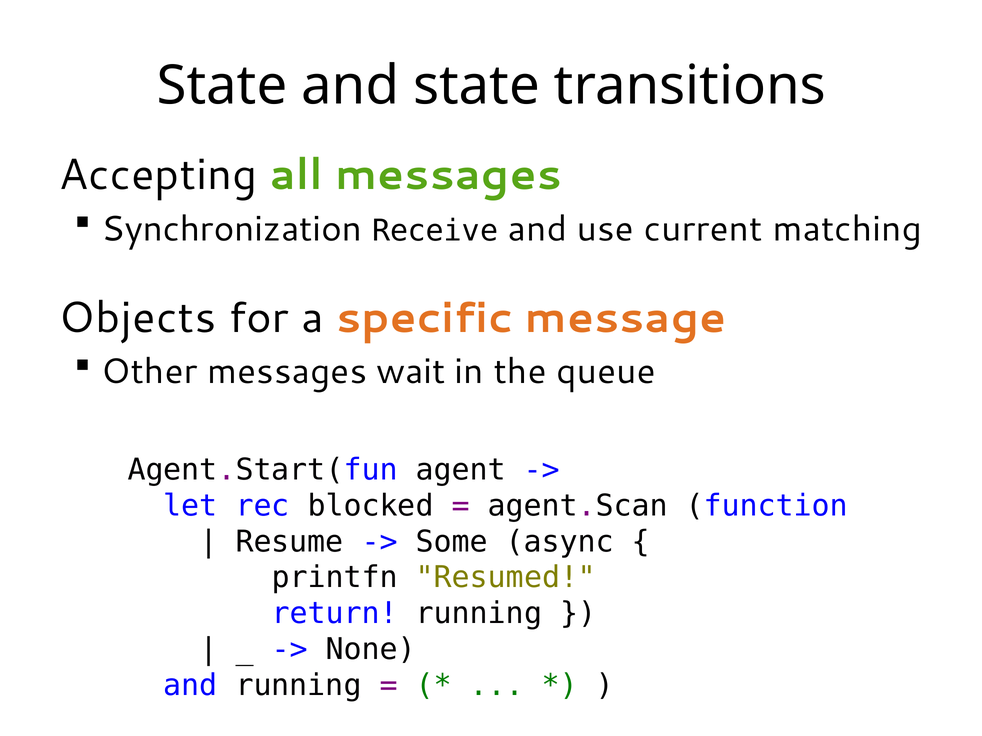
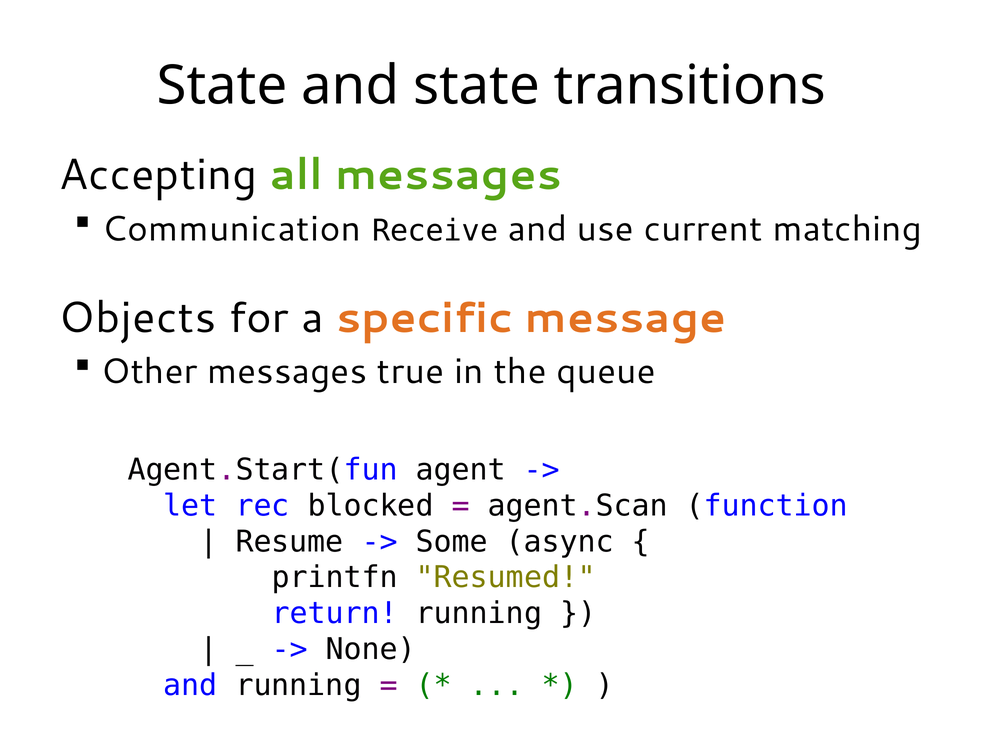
Synchronization: Synchronization -> Communication (231, 229)
wait: wait -> true (411, 372)
